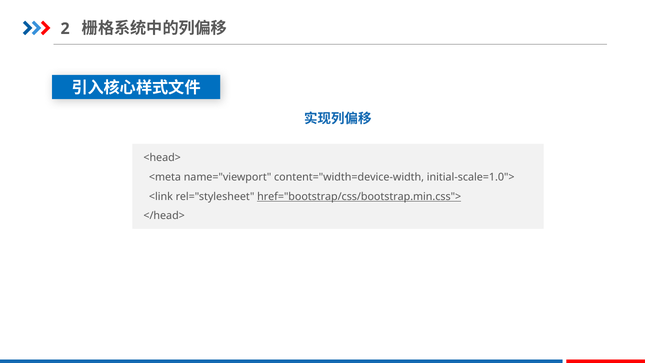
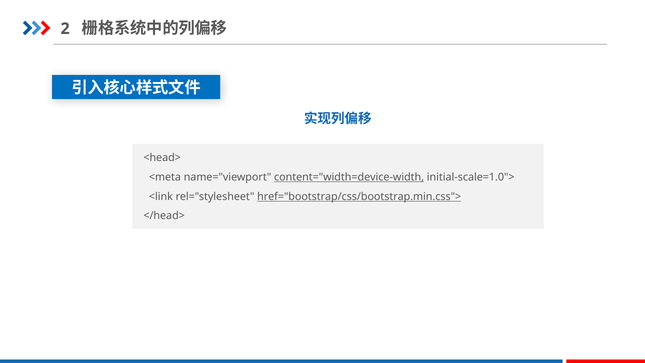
content="width=device-width underline: none -> present (349, 177)
